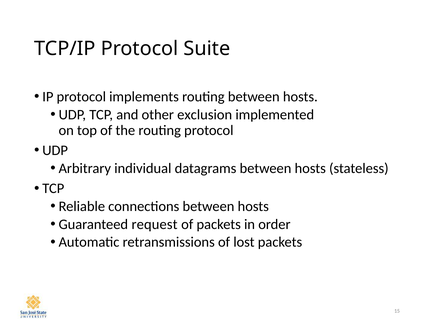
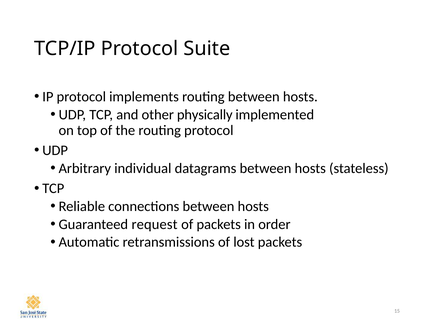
exclusion: exclusion -> physically (205, 114)
